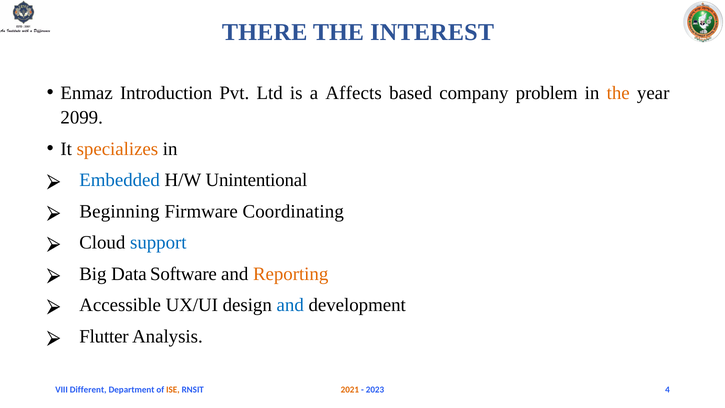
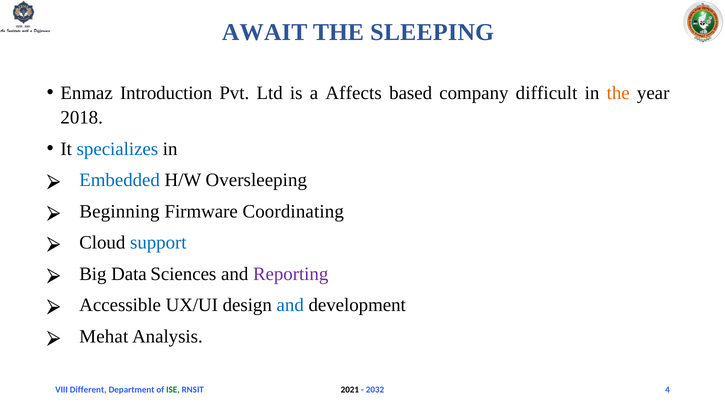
THERE: THERE -> AWAIT (265, 32)
INTEREST: INTEREST -> SLEEPING (432, 32)
problem: problem -> difficult (547, 93)
2099: 2099 -> 2018 (82, 118)
specializes colour: orange -> blue (117, 149)
Unintentional: Unintentional -> Oversleeping (256, 180)
Software: Software -> Sciences (183, 274)
Reporting colour: orange -> purple (291, 274)
Flutter: Flutter -> Mehat (104, 336)
ISE colour: orange -> green (173, 389)
2021 colour: orange -> black (350, 389)
2023: 2023 -> 2032 (375, 389)
